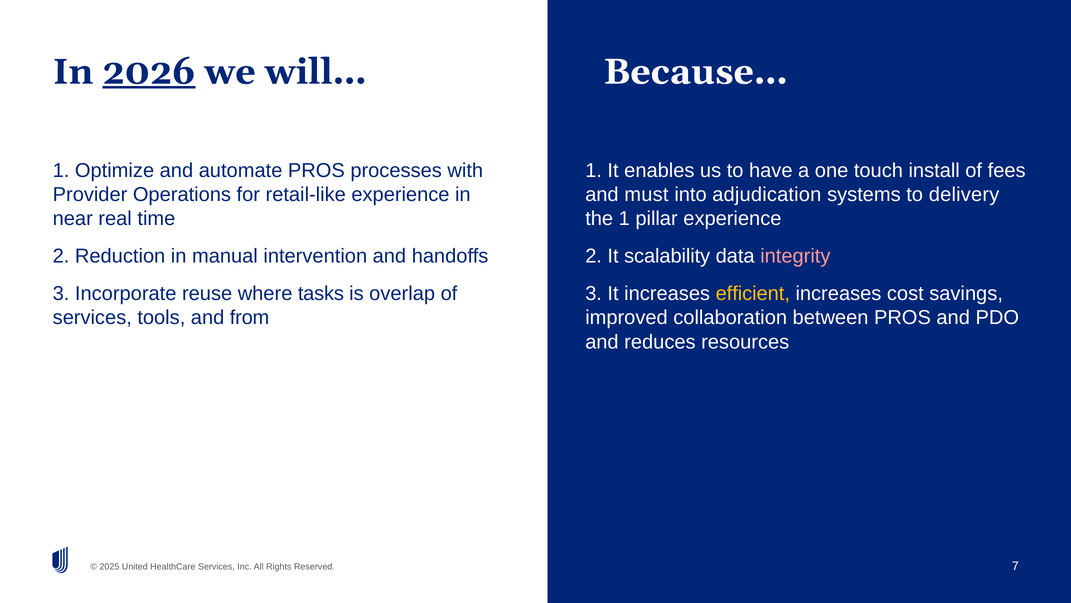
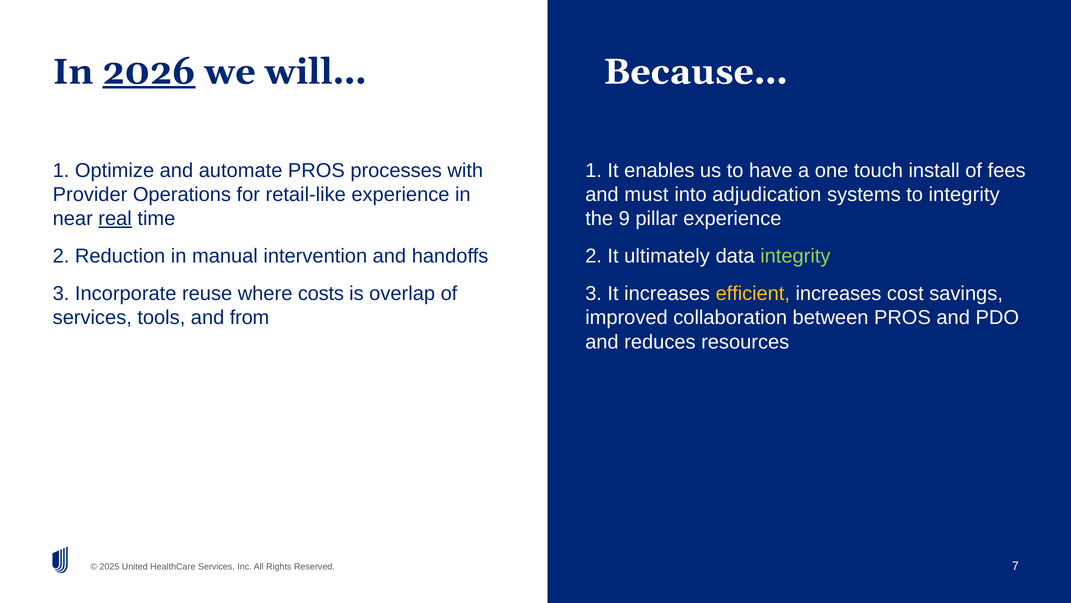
to delivery: delivery -> integrity (964, 194)
real underline: none -> present (115, 218)
the 1: 1 -> 9 (624, 218)
scalability: scalability -> ultimately (667, 256)
integrity colour: pink -> light green (795, 256)
tasks: tasks -> costs (321, 293)
